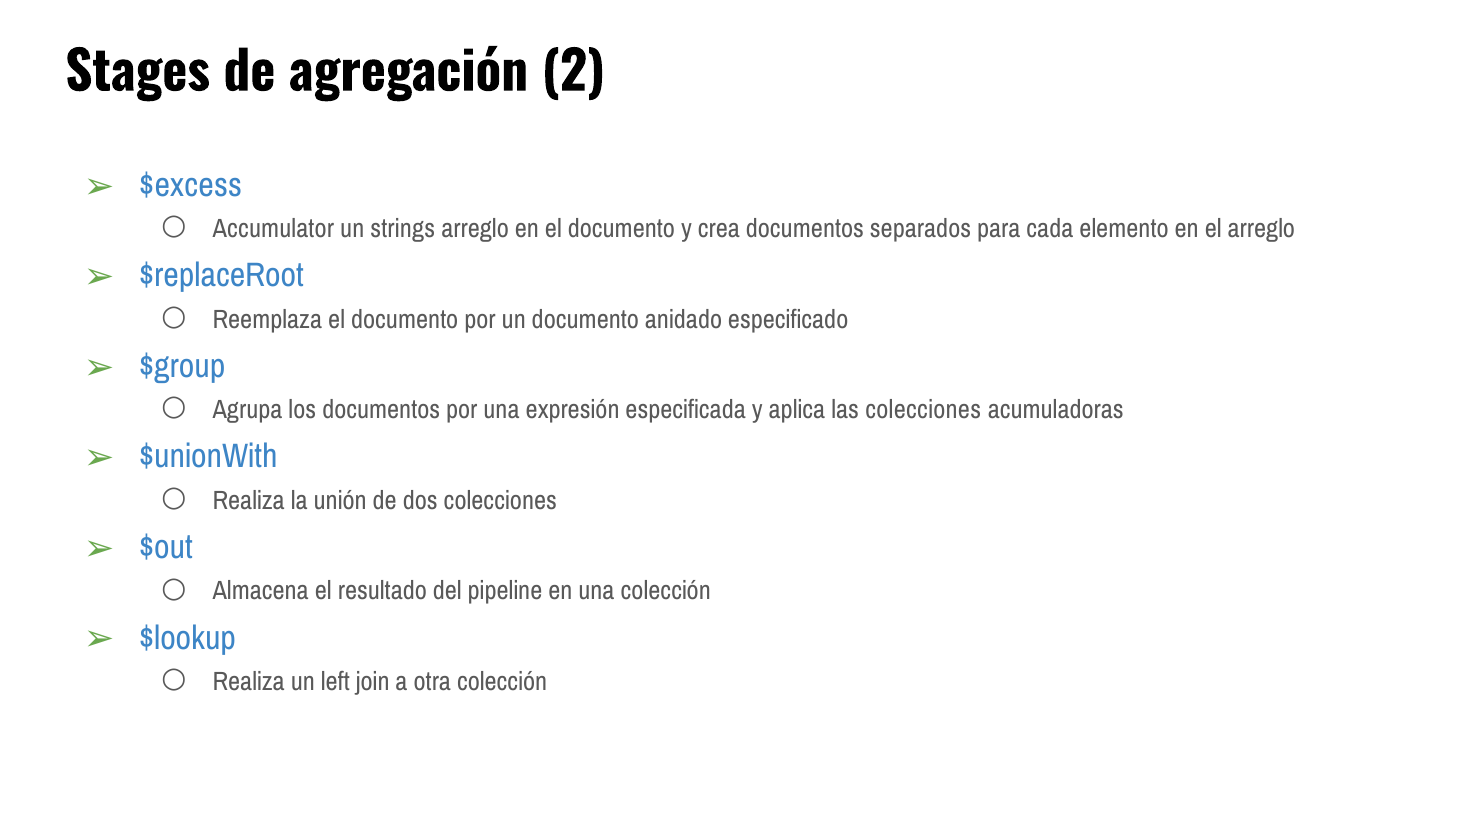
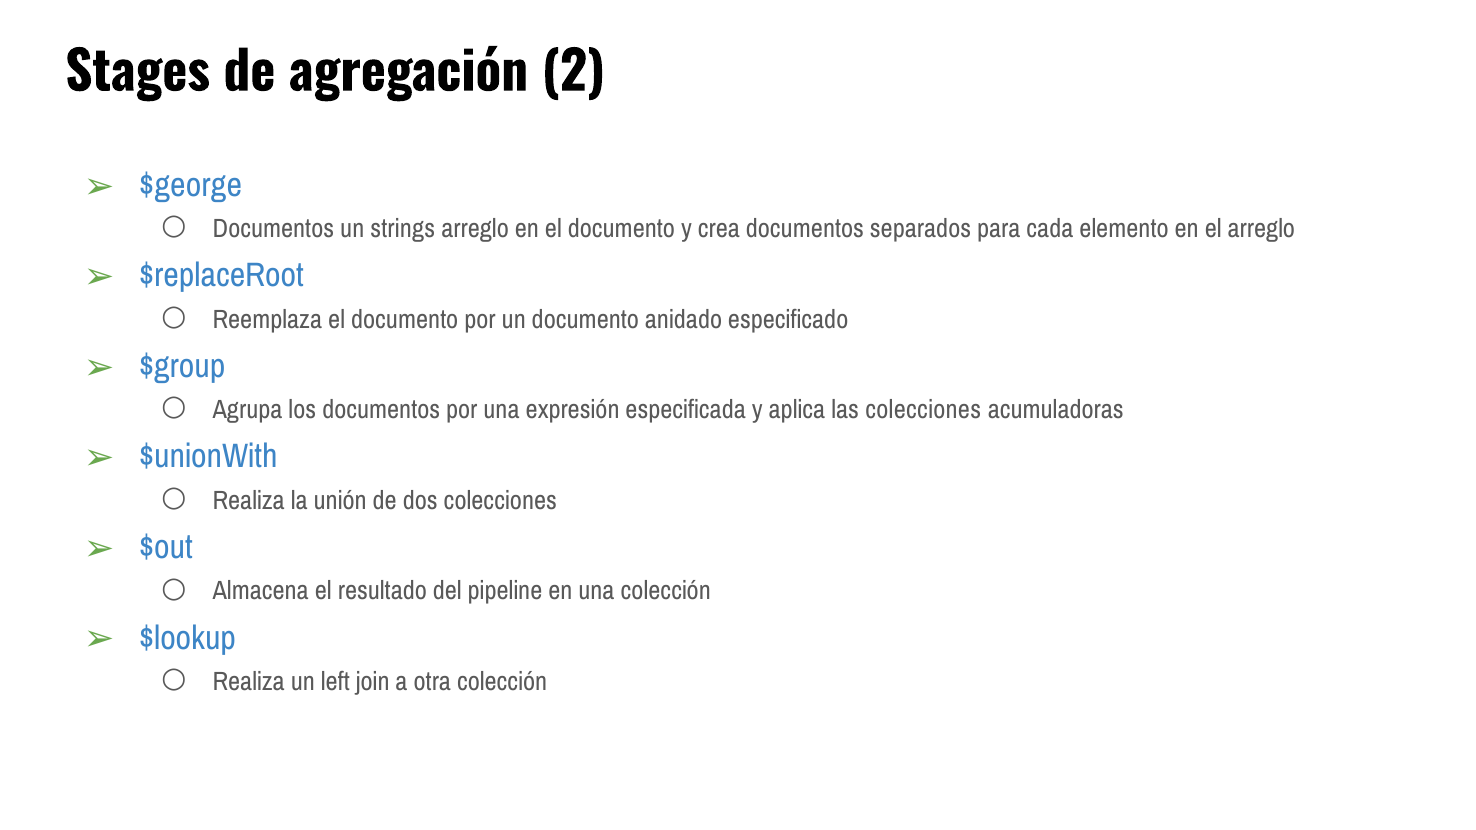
$excess: $excess -> $george (190, 184)
Accumulator: Accumulator -> Documentos (273, 228)
